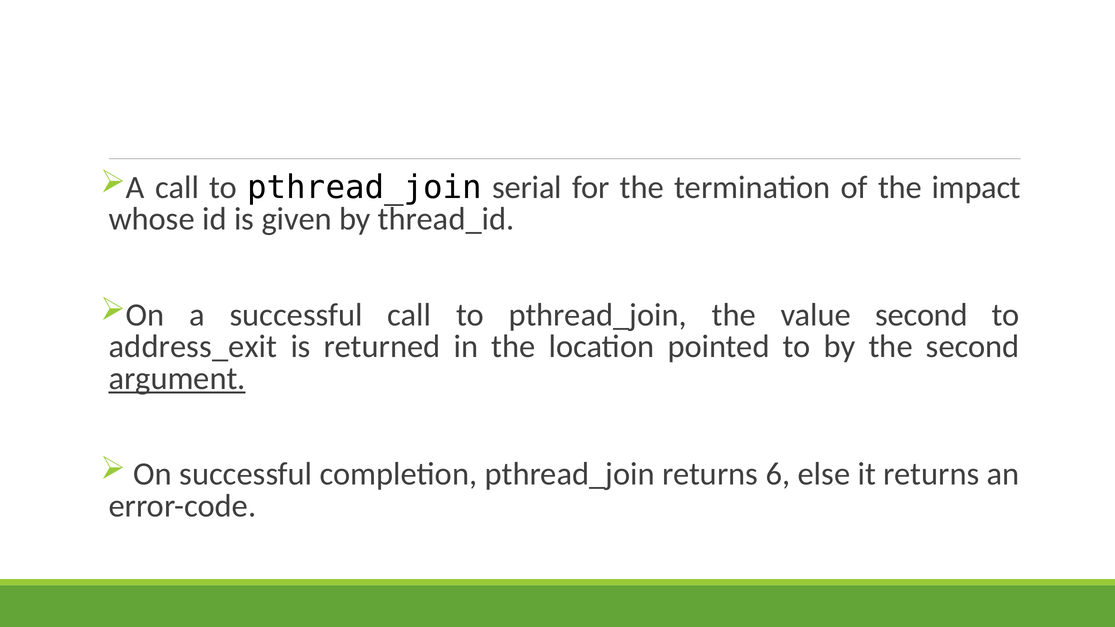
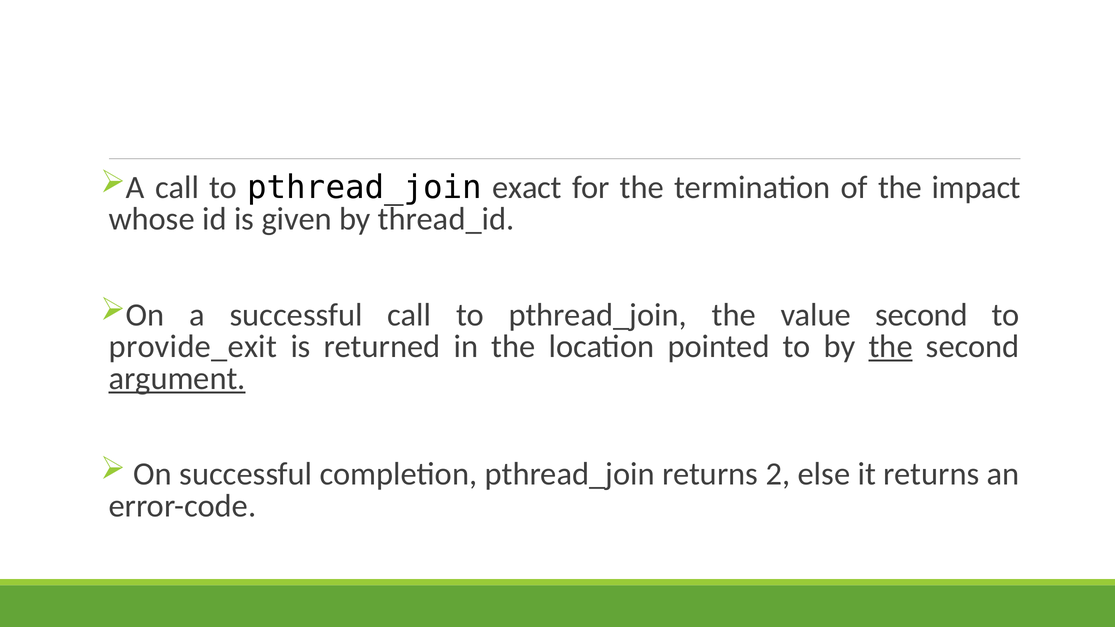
serial: serial -> exact (527, 188)
address_exit: address_exit -> provide_exit (193, 347)
the underline: none -> present (891, 347)
6: 6 -> 2 (778, 474)
